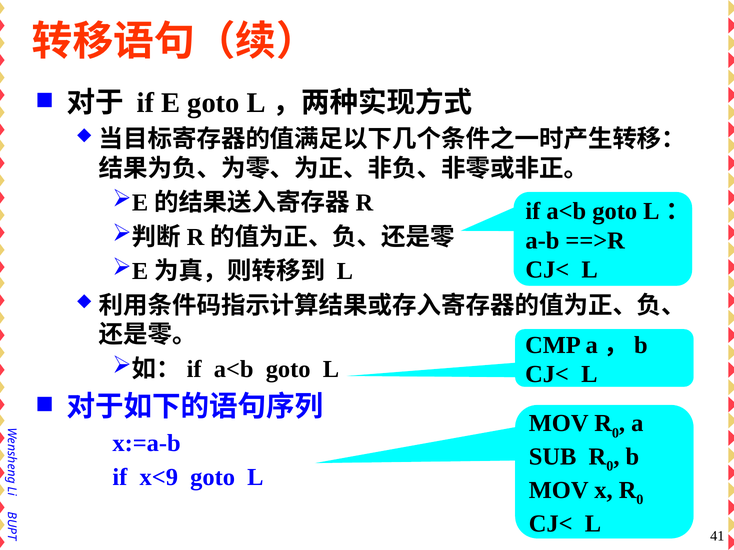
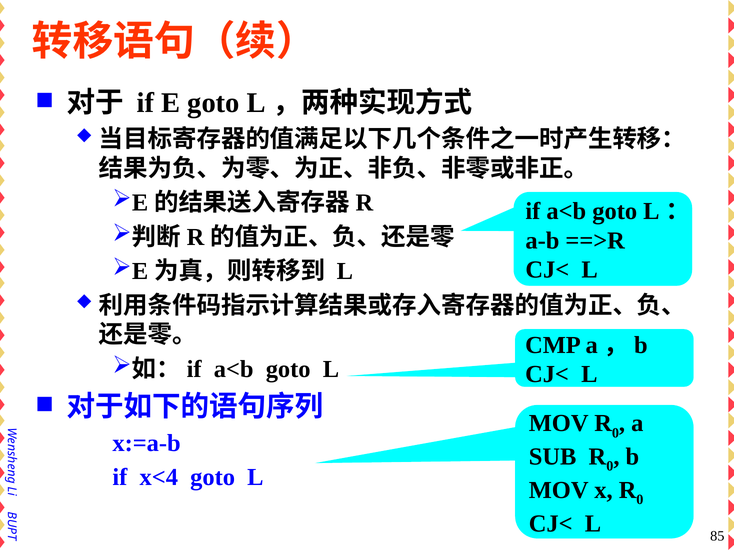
x<9: x<9 -> x<4 (159, 478)
41: 41 -> 85 (717, 537)
